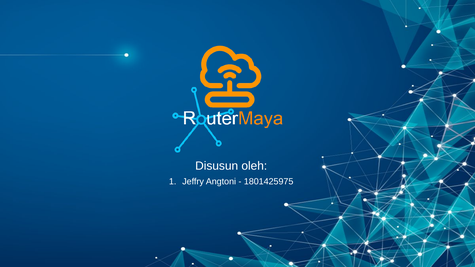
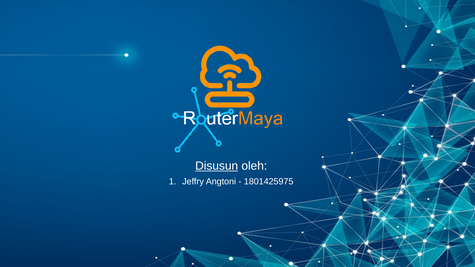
Disusun underline: none -> present (217, 166)
